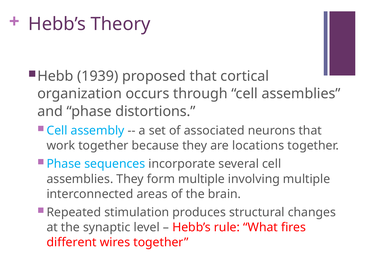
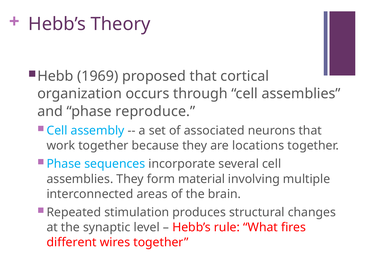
1939: 1939 -> 1969 (98, 76)
distortions: distortions -> reproduce (155, 111)
form multiple: multiple -> material (202, 179)
